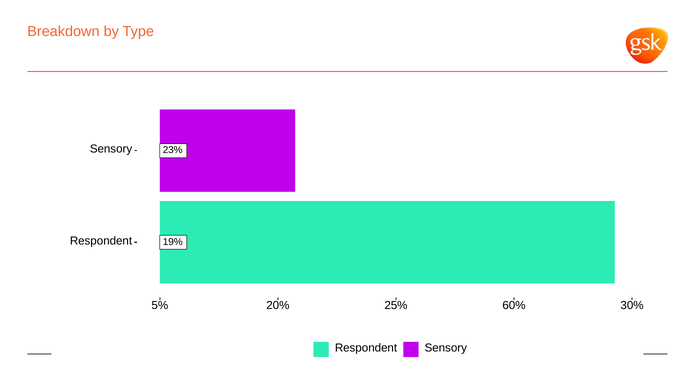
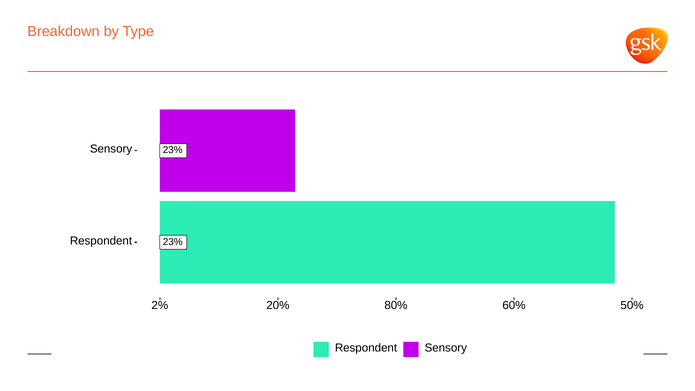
19%: 19% -> 23% (173, 242)
5%: 5% -> 2% (160, 306)
25%: 25% -> 80% (396, 306)
30%: 30% -> 50% (632, 306)
